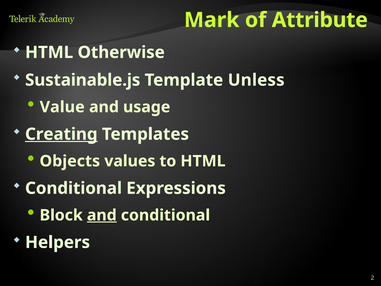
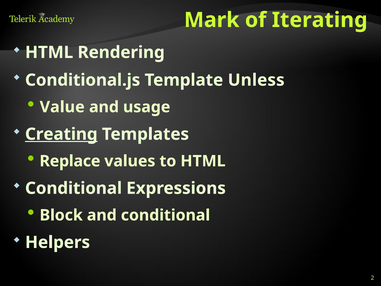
Attribute: Attribute -> Iterating (320, 20)
Otherwise: Otherwise -> Rendering (121, 52)
Sustainable.js: Sustainable.js -> Conditional.js (83, 80)
Objects: Objects -> Replace (70, 161)
and underline: present -> none (102, 215)
